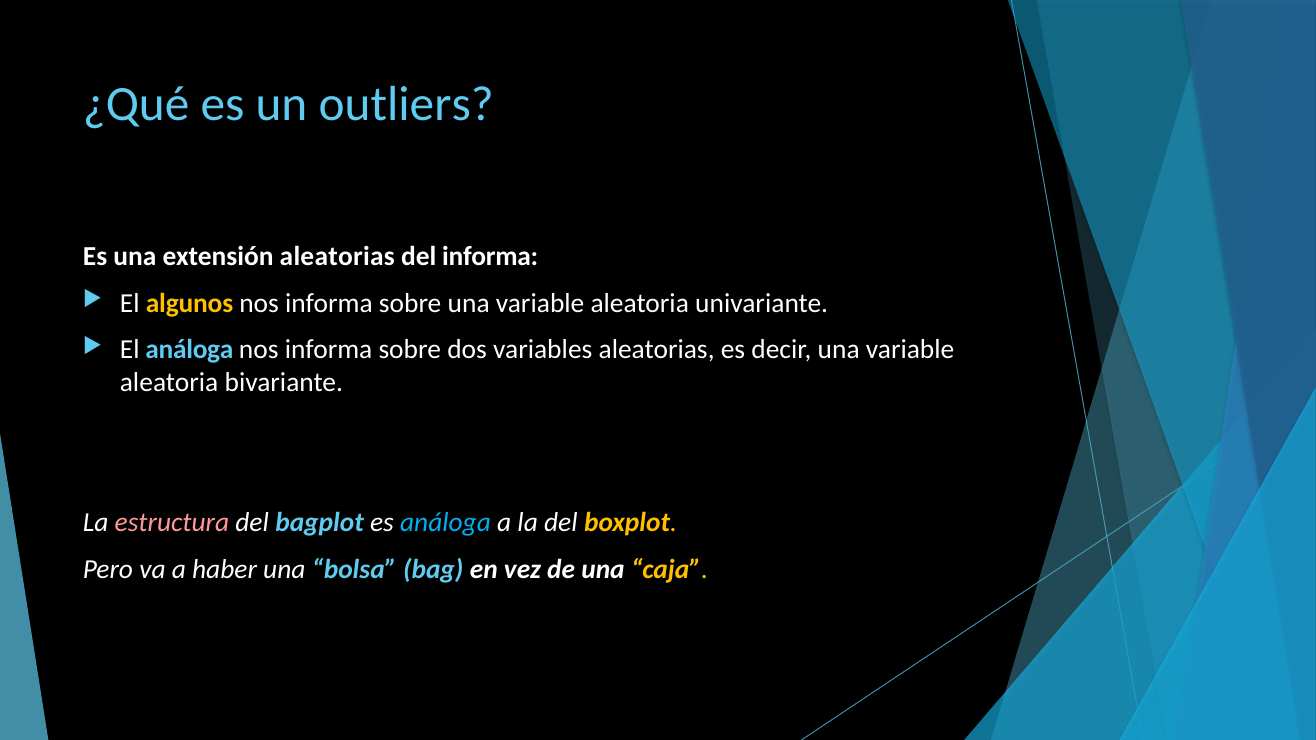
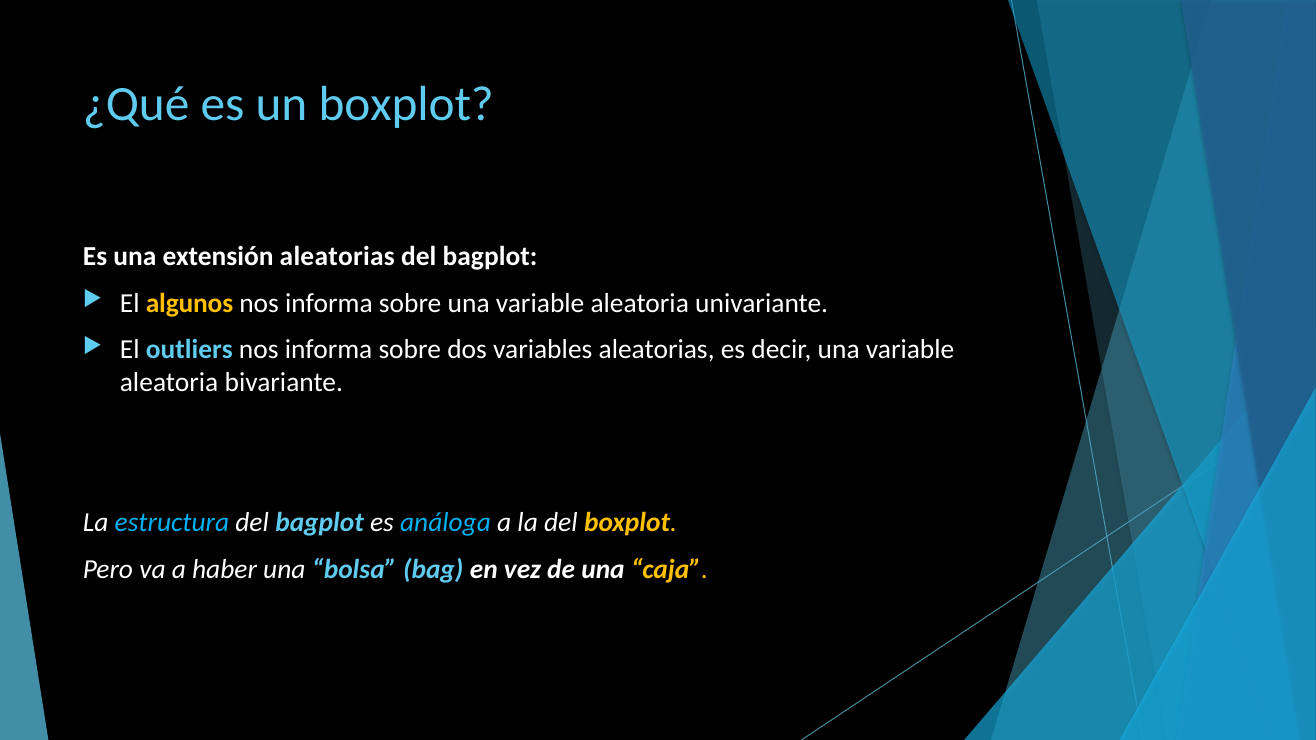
un outliers: outliers -> boxplot (406, 104)
informa: informa -> bagplot (490, 257)
El análoga: análoga -> outliers (189, 350)
estructura colour: pink -> light blue (172, 523)
